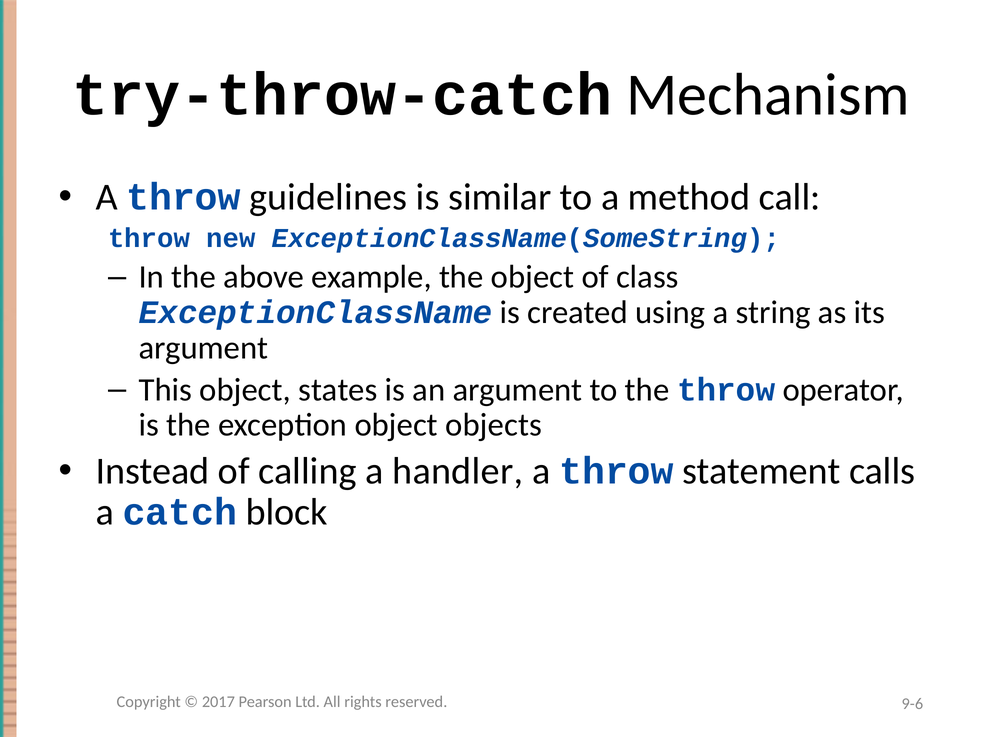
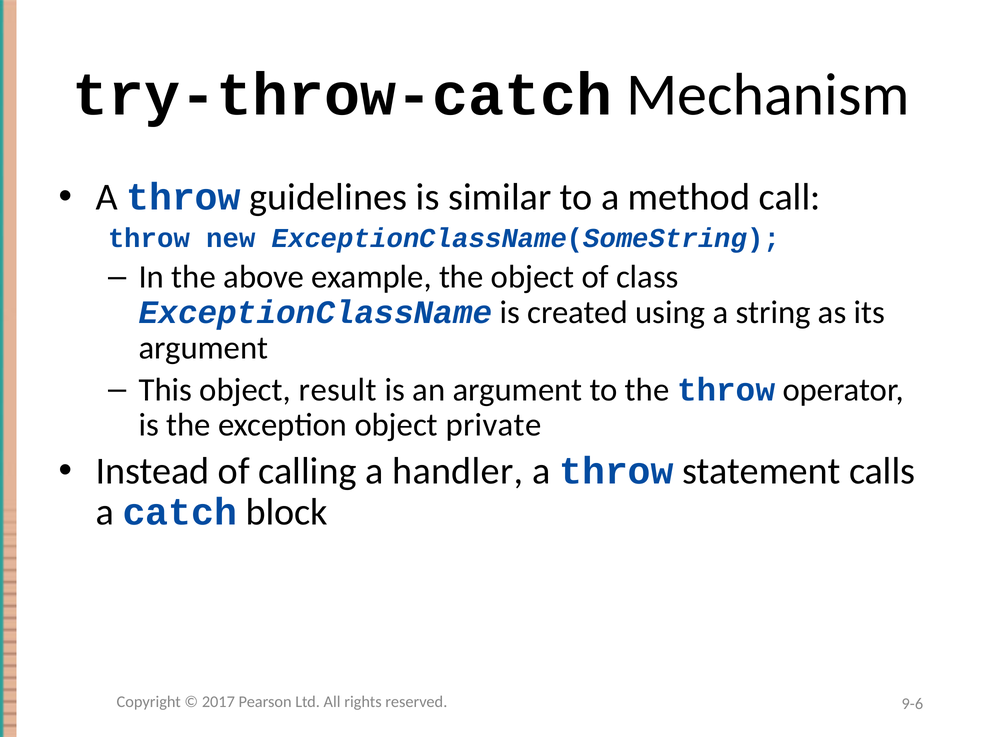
states: states -> result (338, 389)
objects: objects -> private (493, 425)
